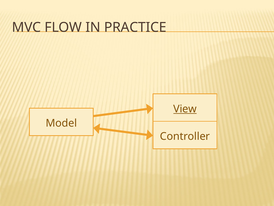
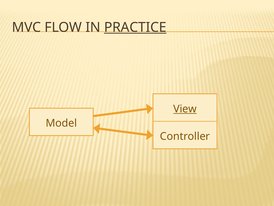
PRACTICE underline: none -> present (135, 27)
